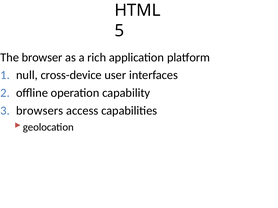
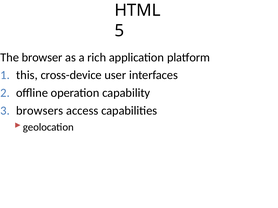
null: null -> this (27, 75)
